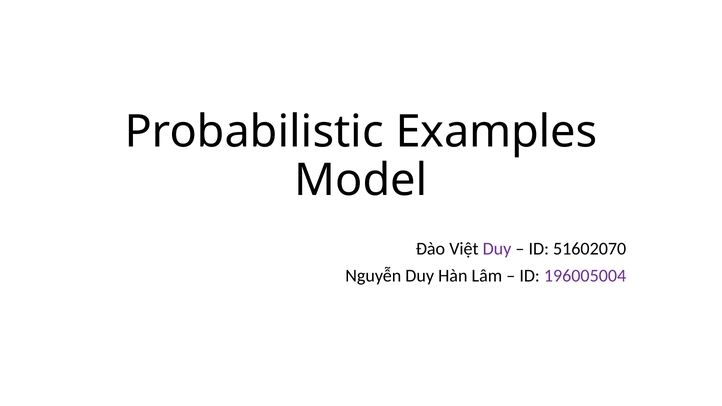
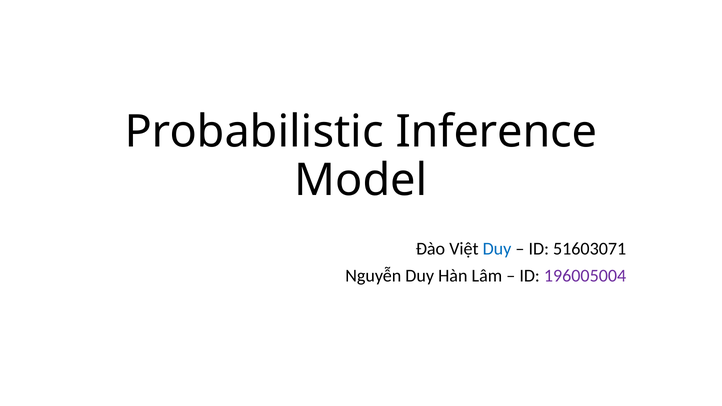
Examples: Examples -> Inference (496, 132)
Duy colour: purple -> blue (497, 249)
51602070: 51602070 -> 51603071 (590, 249)
